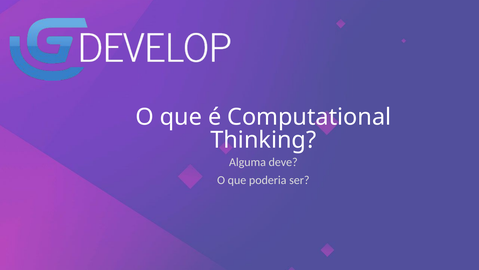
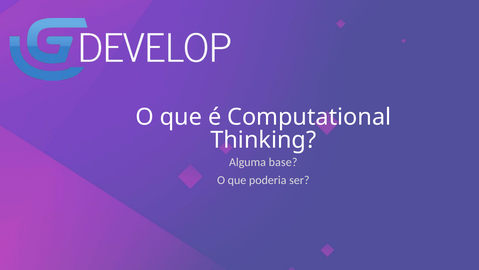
deve: deve -> base (283, 162)
